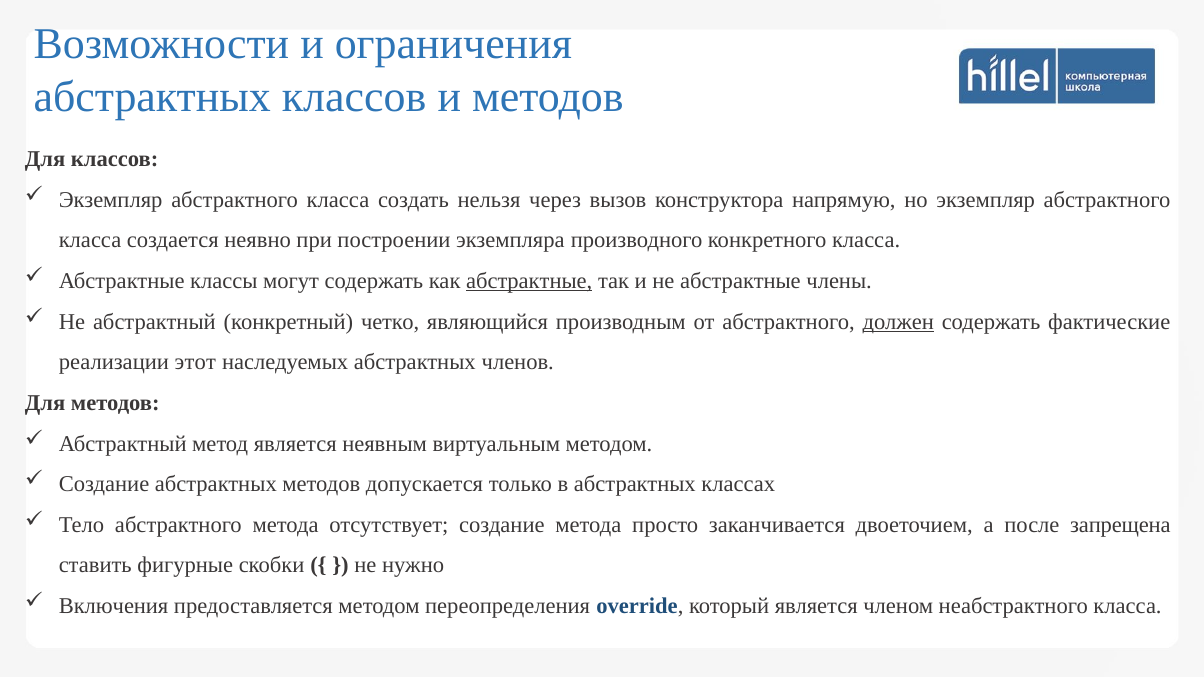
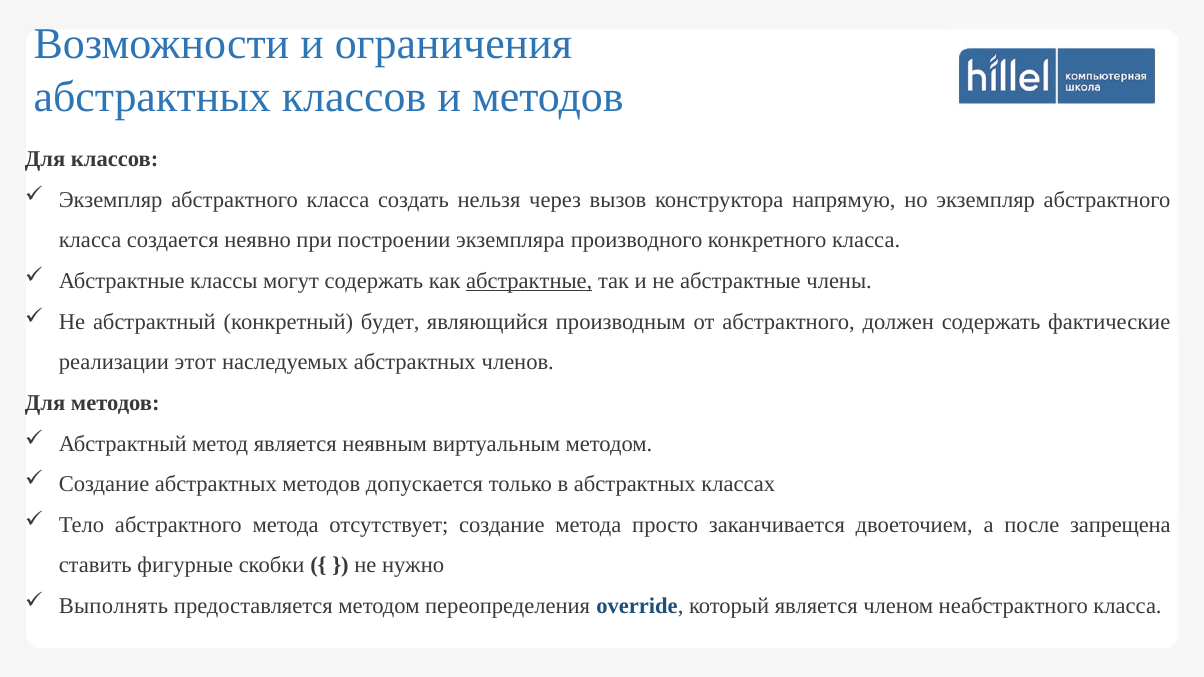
четко: четко -> будет (390, 322)
должен underline: present -> none (898, 322)
Включения: Включения -> Выполнять (113, 606)
